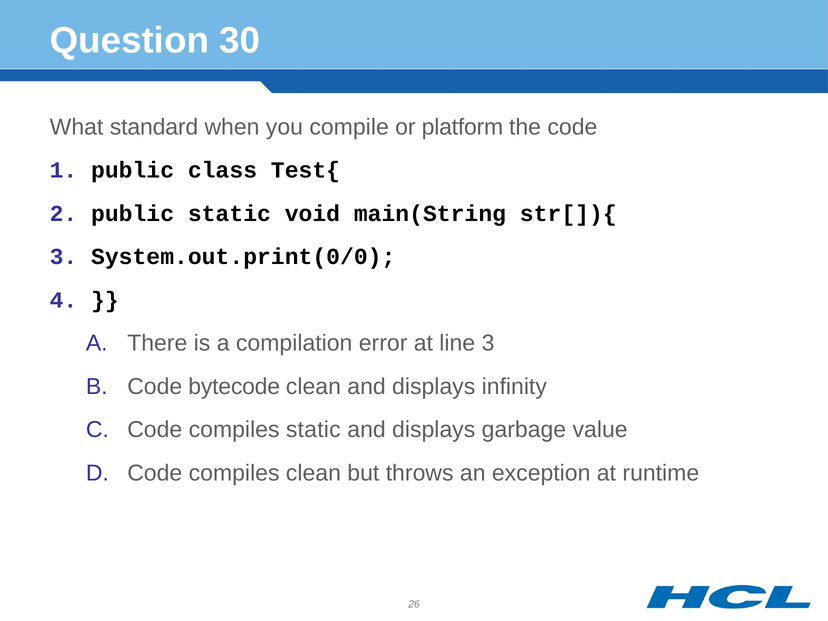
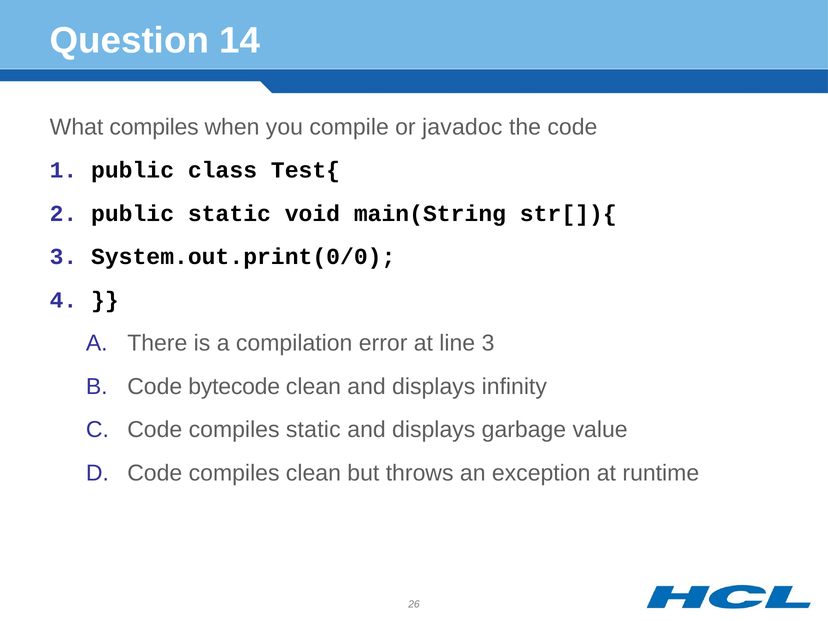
30: 30 -> 14 (240, 41)
What standard: standard -> compiles (154, 127)
platform: platform -> javadoc (462, 127)
